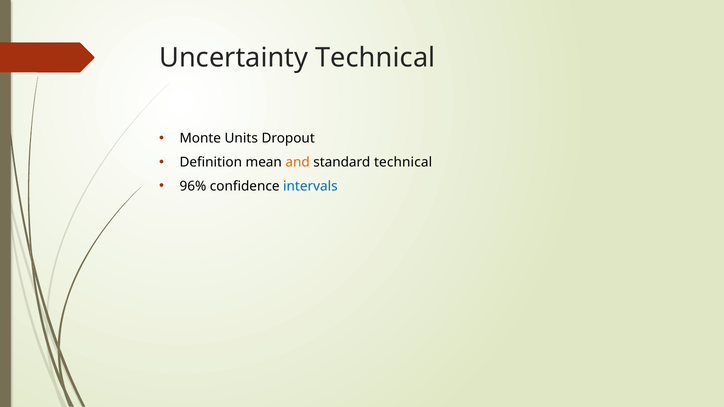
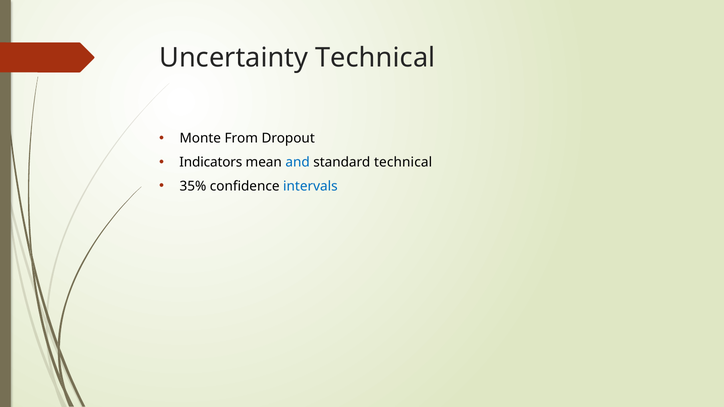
Units: Units -> From (241, 139)
Definition: Definition -> Indicators (211, 162)
and colour: orange -> blue (298, 162)
96%: 96% -> 35% (193, 186)
